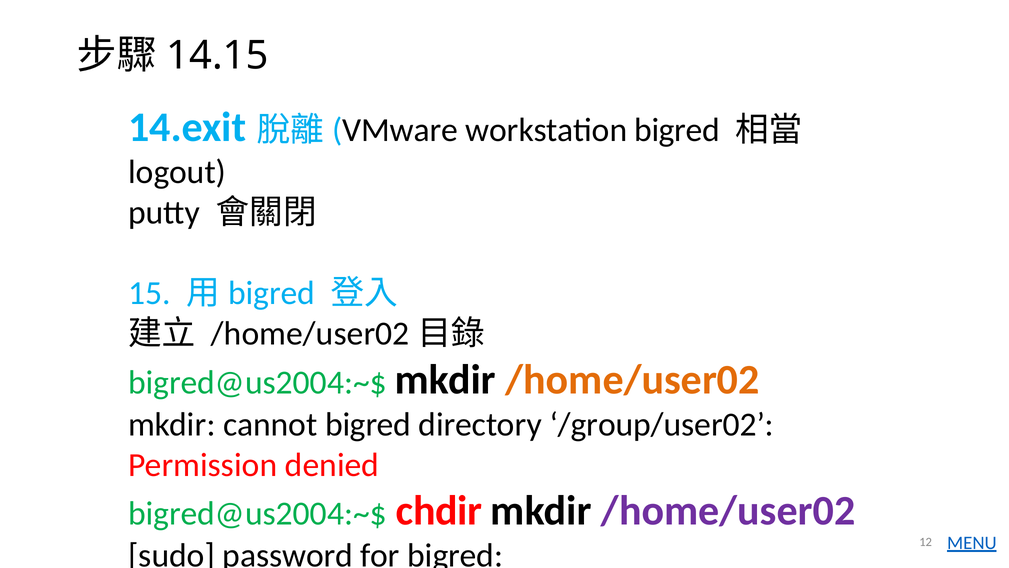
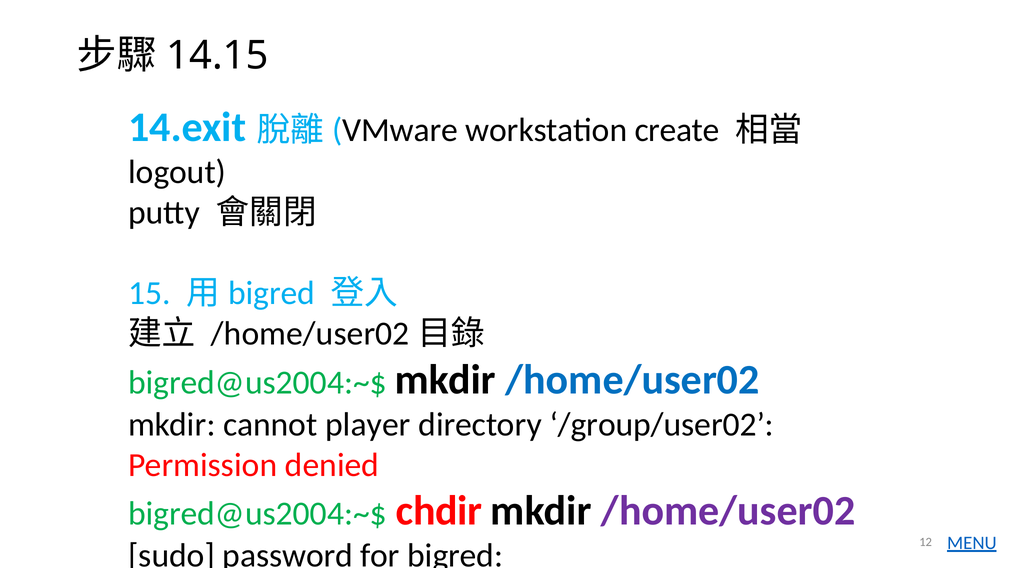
workstation bigred: bigred -> create (677, 130)
/home/user02 colour: orange -> blue (632, 379)
cannot bigred: bigred -> player (368, 424)
